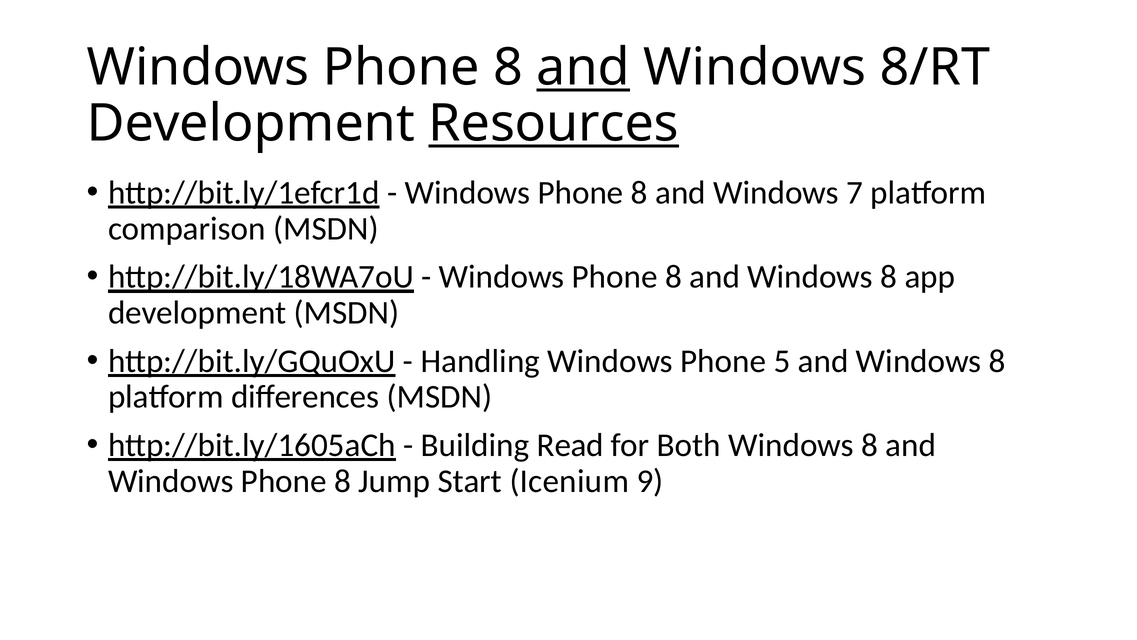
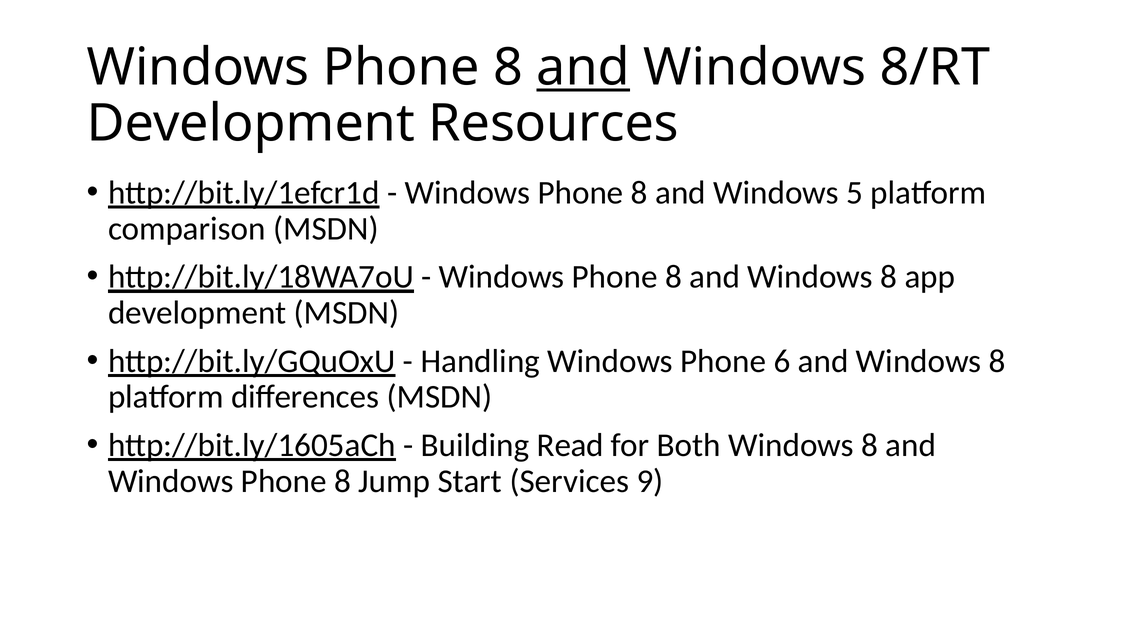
Resources underline: present -> none (554, 124)
7: 7 -> 5 (855, 193)
5: 5 -> 6 (782, 361)
Icenium: Icenium -> Services (569, 481)
